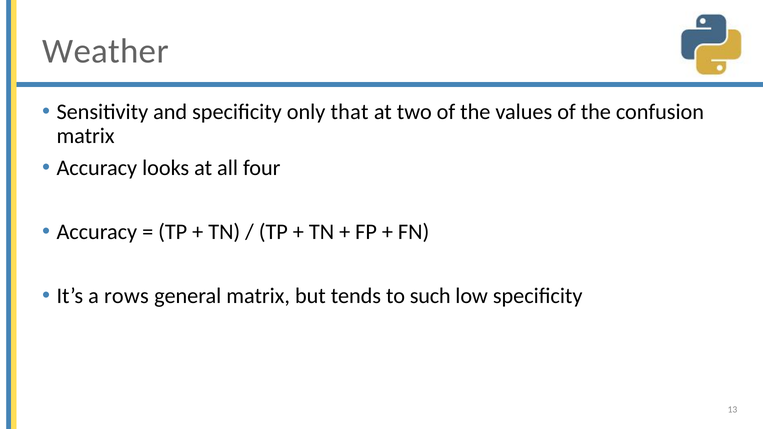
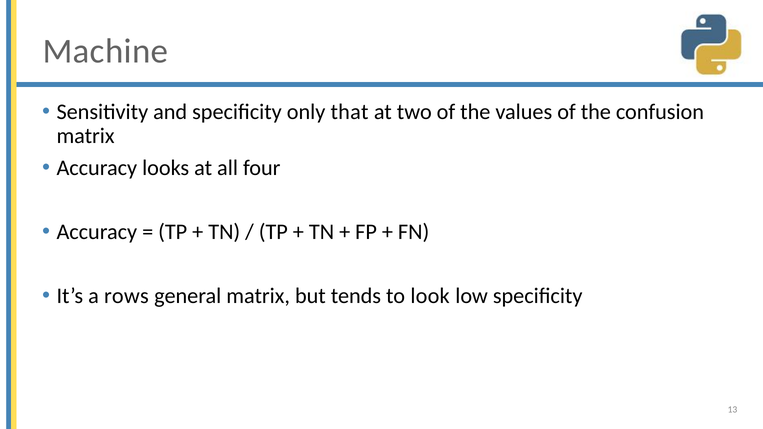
Weather: Weather -> Machine (105, 51)
such: such -> look (430, 296)
